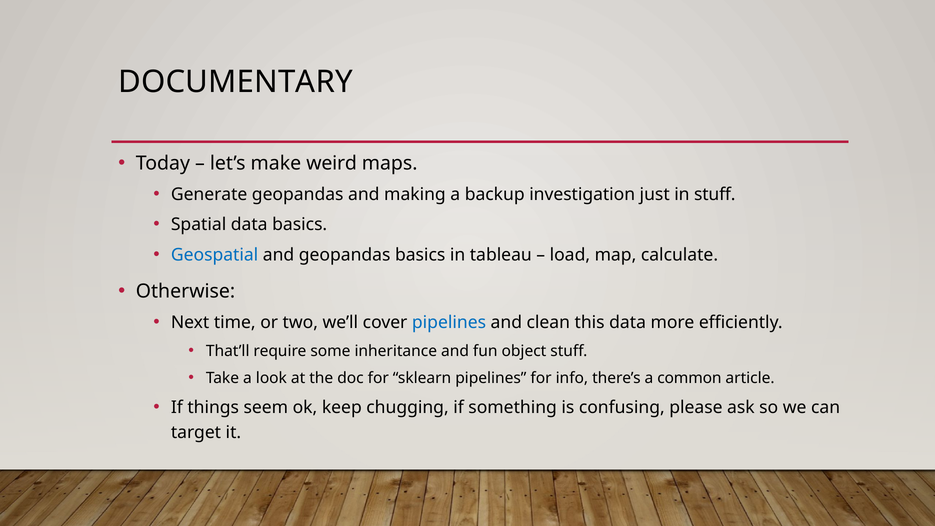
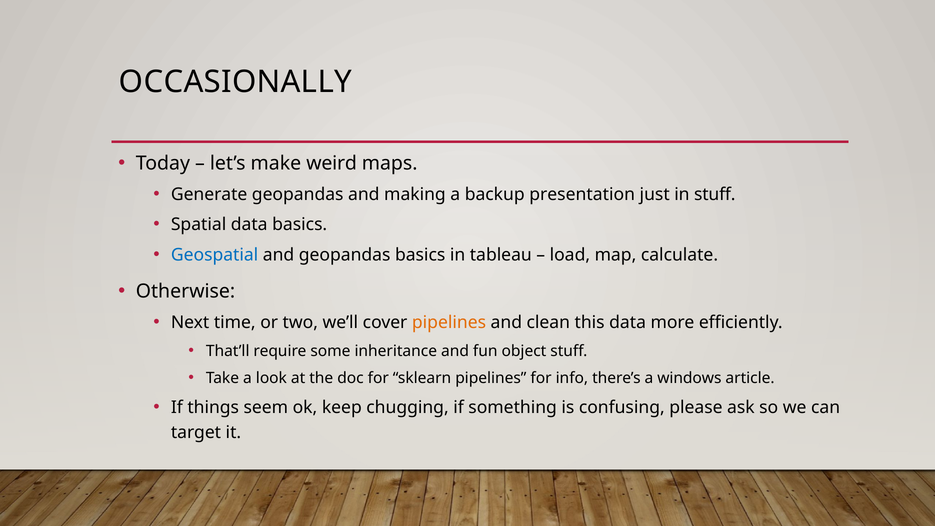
DOCUMENTARY: DOCUMENTARY -> OCCASIONALLY (235, 82)
investigation: investigation -> presentation (582, 195)
pipelines colour: blue -> orange (449, 323)
common: common -> windows (689, 378)
